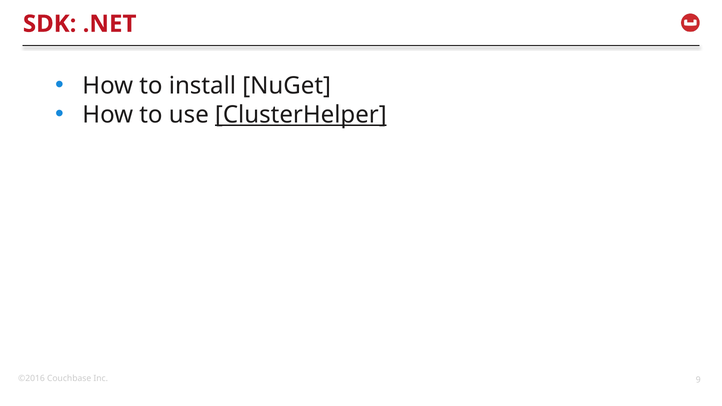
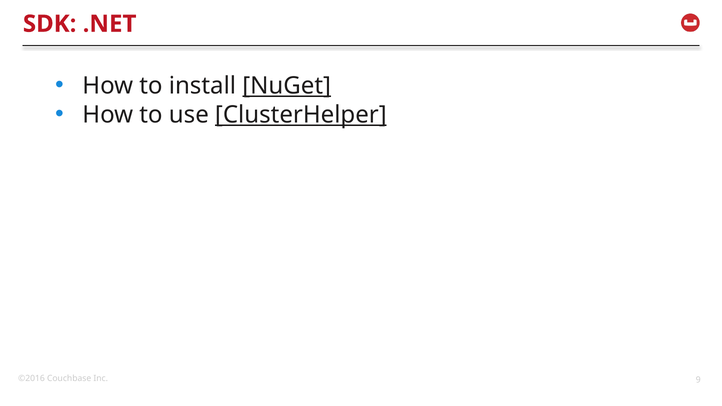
NuGet underline: none -> present (287, 86)
